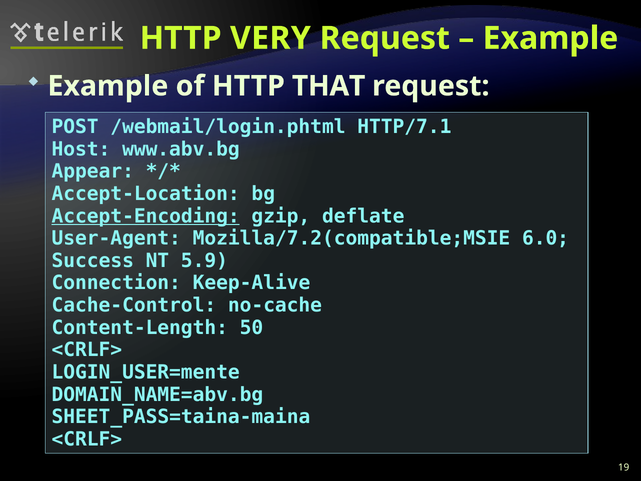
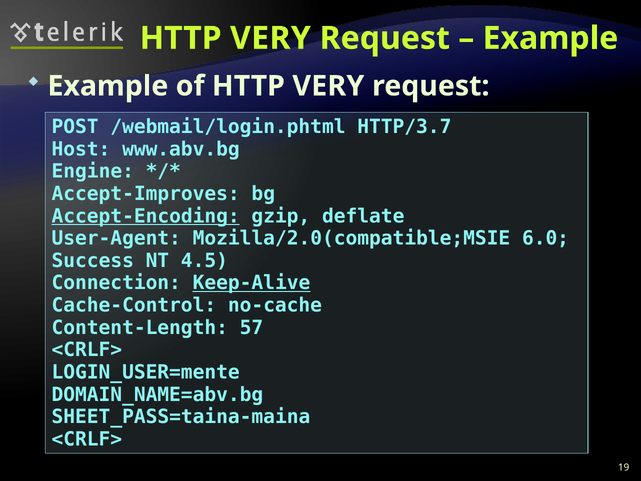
of HTTP THAT: THAT -> VERY (328, 86)
HTTP/7.1: HTTP/7.1 -> HTTP/3.7 (404, 127)
Appear: Appear -> Engine (93, 171)
Accept-Location: Accept-Location -> Accept-Improves (146, 194)
Mozilla/7.2(compatible;MSIE: Mozilla/7.2(compatible;MSIE -> Mozilla/2.0(compatible;MSIE (351, 238)
5.9: 5.9 -> 4.5 (204, 261)
Keep-Alive underline: none -> present (251, 283)
50: 50 -> 57 (251, 327)
